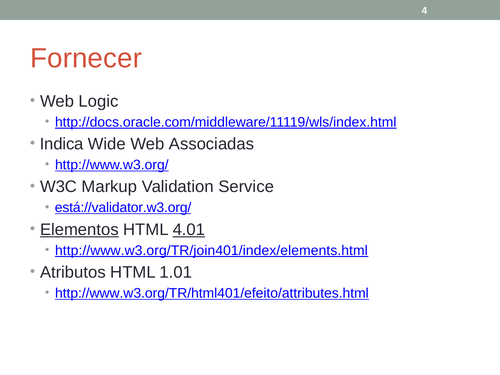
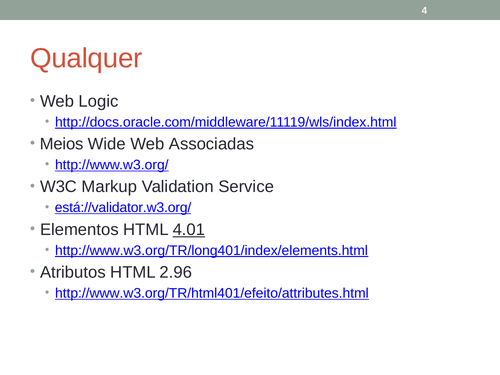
Fornecer: Fornecer -> Qualquer (86, 58)
Indica: Indica -> Meios (62, 144)
Elementos underline: present -> none (79, 229)
http://www.w3.org/TR/join401/index/elements.html: http://www.w3.org/TR/join401/index/elements.html -> http://www.w3.org/TR/long401/index/elements.html (211, 250)
1.01: 1.01 -> 2.96 (176, 272)
